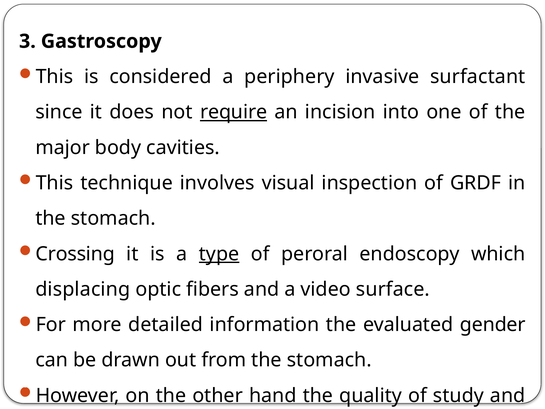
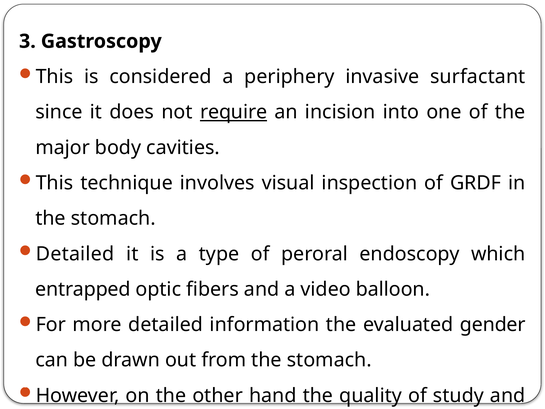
Crossing: Crossing -> Detailed (75, 254)
type underline: present -> none (219, 254)
displacing: displacing -> entrapped (83, 289)
surface: surface -> balloon (393, 289)
